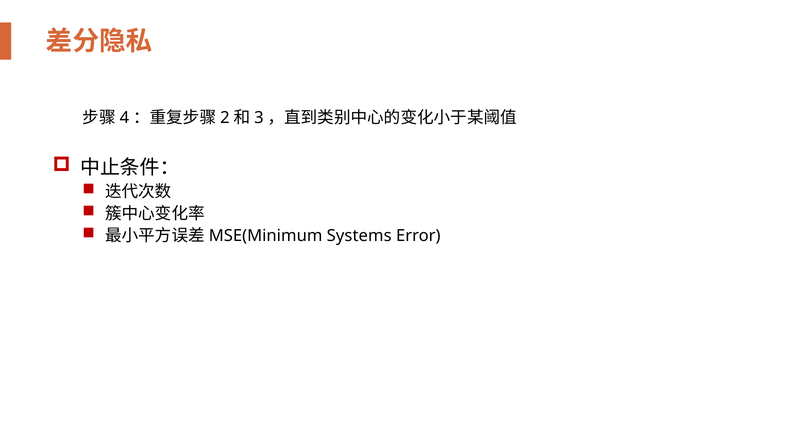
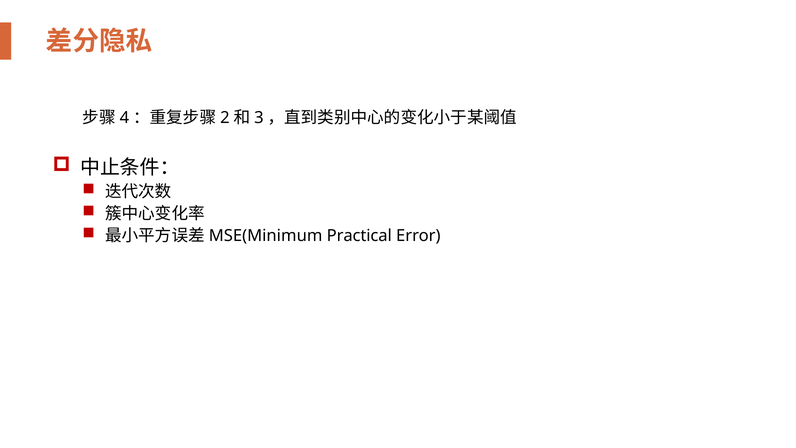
Systems: Systems -> Practical (359, 236)
